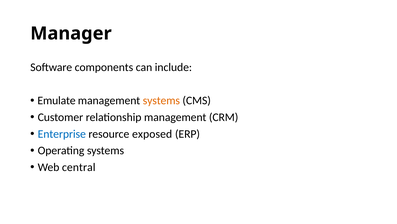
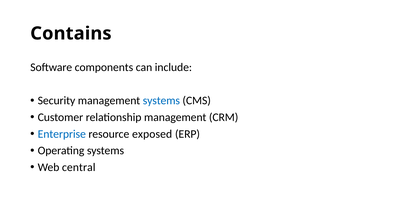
Manager: Manager -> Contains (71, 33)
Emulate: Emulate -> Security (57, 100)
systems colour: orange -> blue (161, 100)
